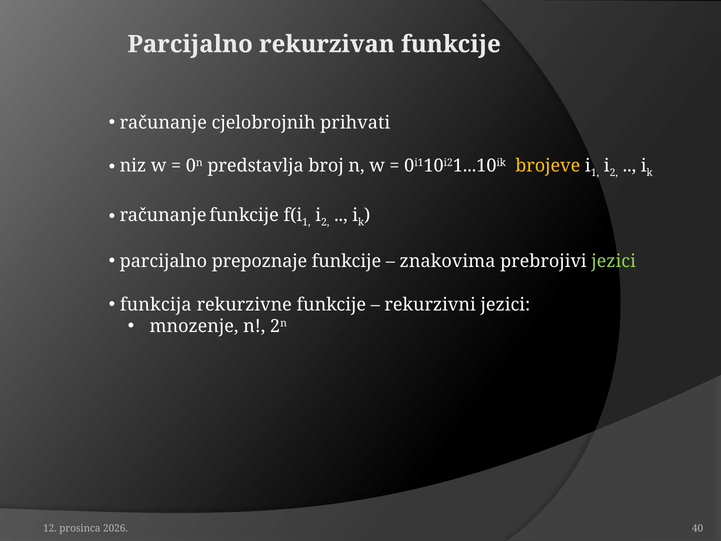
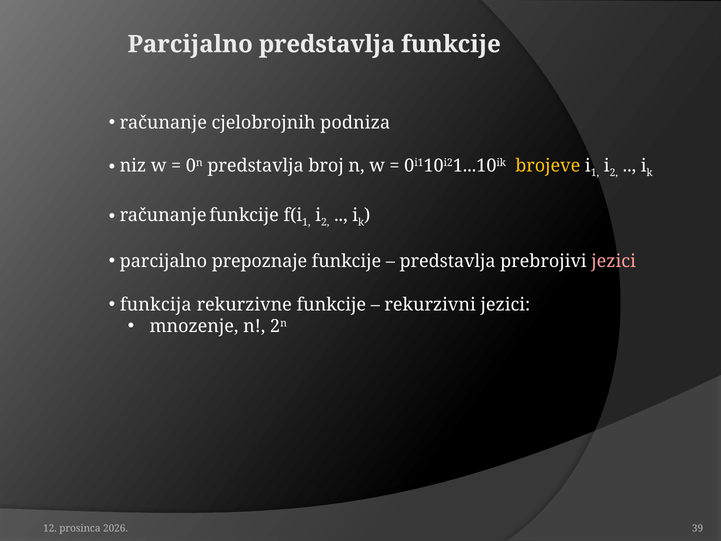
Parcijalno rekurzivan: rekurzivan -> predstavlja (327, 44)
prihvati: prihvati -> podniza (355, 123)
znakovima: znakovima -> predstavlja (448, 261)
jezici colour: light green -> pink (614, 261)
40: 40 -> 39 (698, 528)
